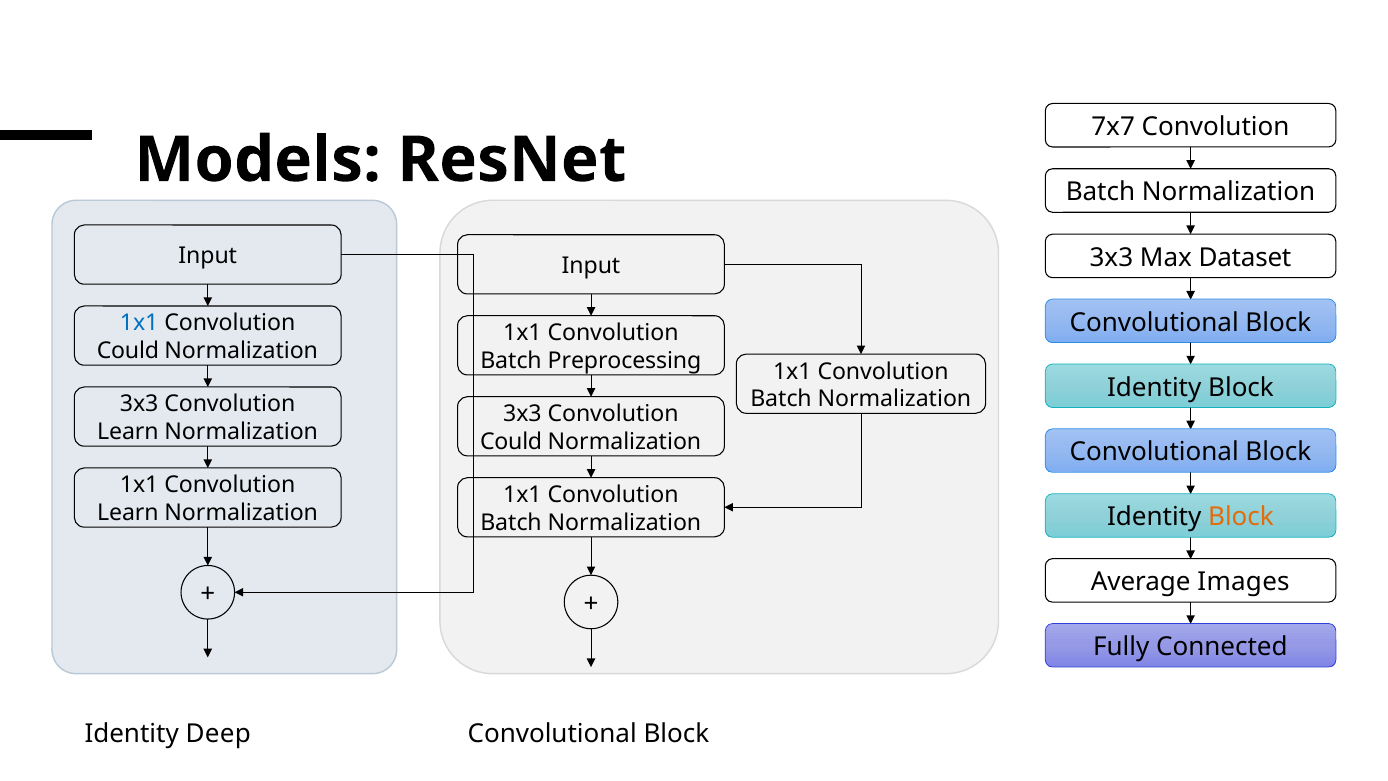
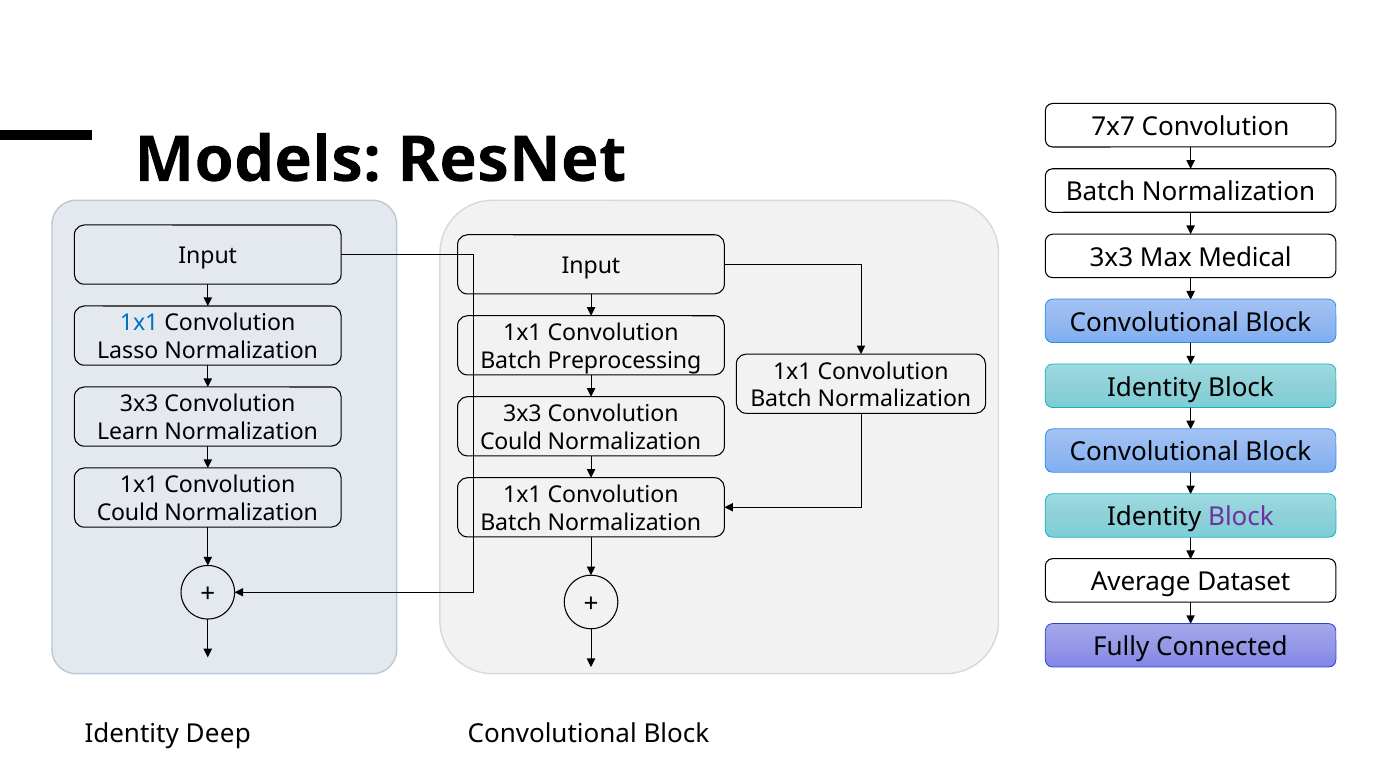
Dataset: Dataset -> Medical (1245, 258)
Could: Could -> Lasso (128, 351)
Learn: Learn -> Could (128, 513)
Block colour: orange -> purple (1241, 517)
Images: Images -> Dataset (1244, 582)
